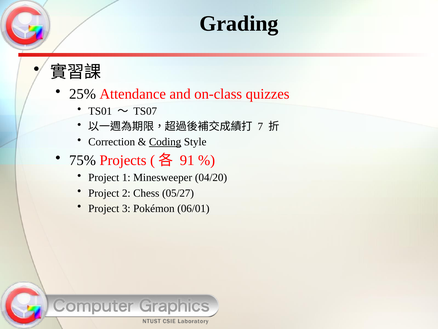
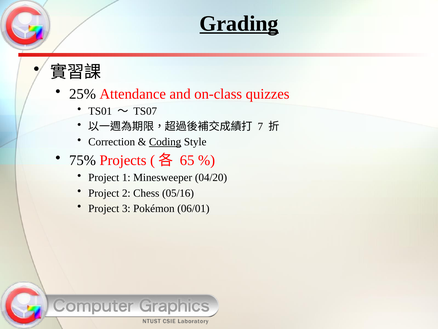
Grading underline: none -> present (239, 23)
91: 91 -> 65 (187, 160)
05/27: 05/27 -> 05/16 (178, 193)
